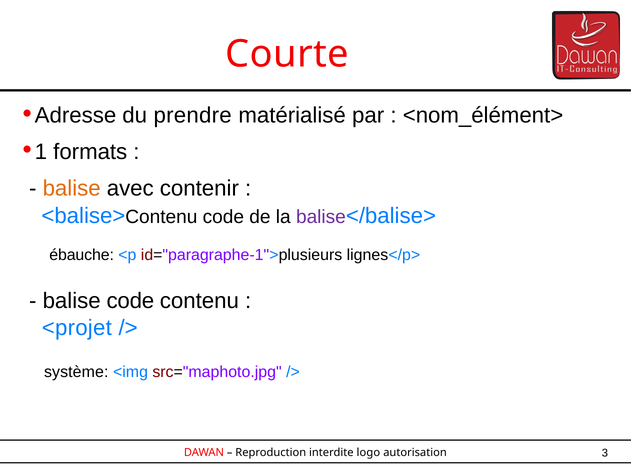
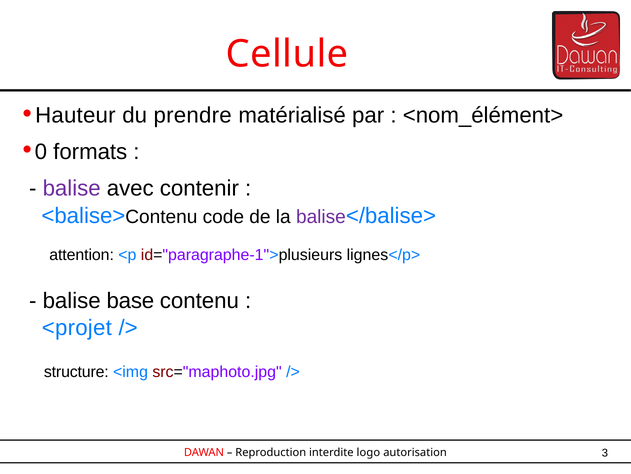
Courte: Courte -> Cellule (287, 54)
Adresse: Adresse -> Hauteur (75, 115)
1: 1 -> 0 (41, 152)
balise colour: orange -> purple (72, 188)
ébauche: ébauche -> attention (82, 254)
balise code: code -> base (130, 300)
système: système -> structure (76, 371)
